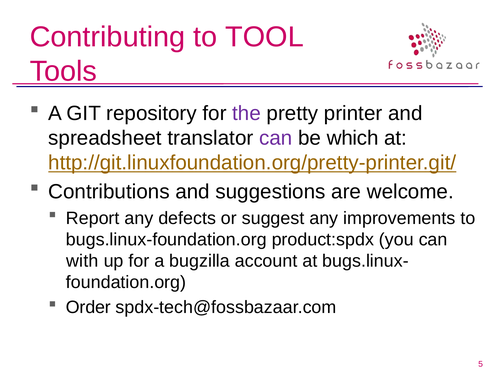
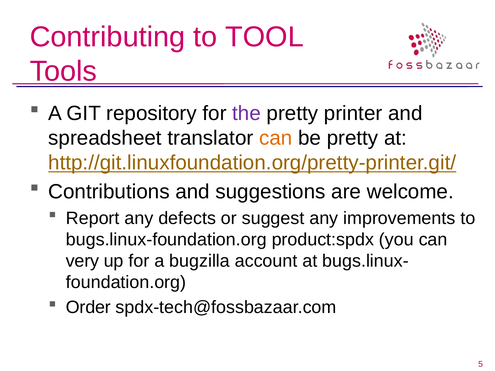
can colour: purple -> orange (276, 138)
be which: which -> pretty (353, 138)
with: with -> very (82, 261)
